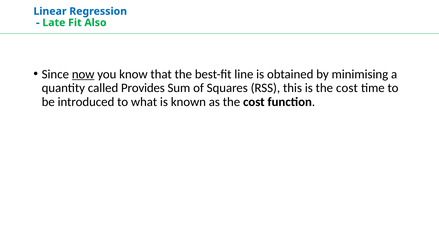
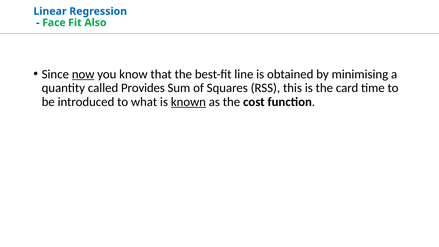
Late: Late -> Face (54, 23)
is the cost: cost -> card (347, 88)
known underline: none -> present (188, 102)
